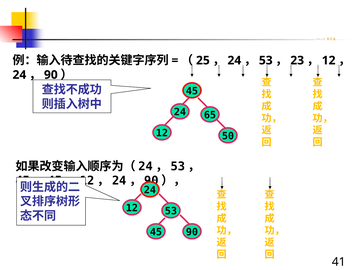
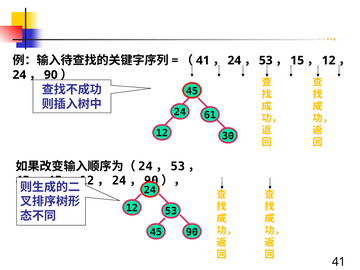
25: 25 -> 41 (203, 60)
23: 23 -> 15 (297, 60)
65: 65 -> 61 (210, 115)
50: 50 -> 30 (228, 136)
